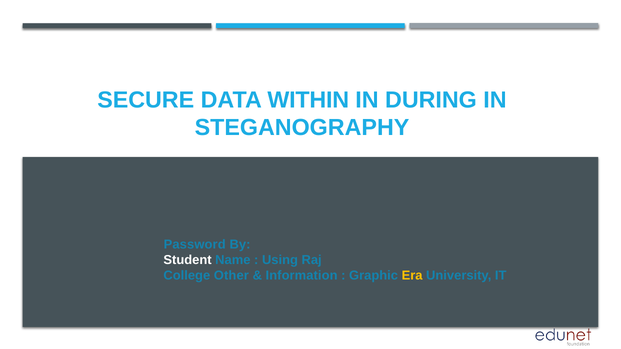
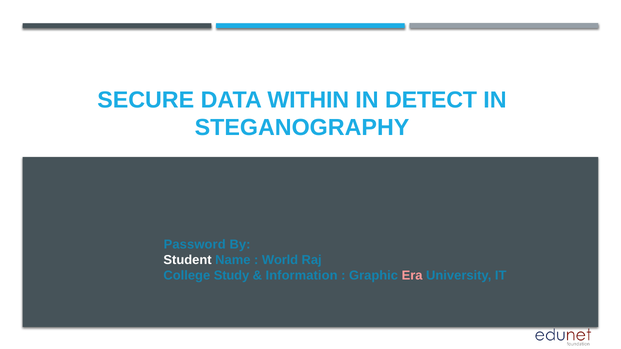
DURING: DURING -> DETECT (431, 100)
Using: Using -> World (280, 260)
Other: Other -> Study (231, 276)
Era colour: yellow -> pink (412, 276)
